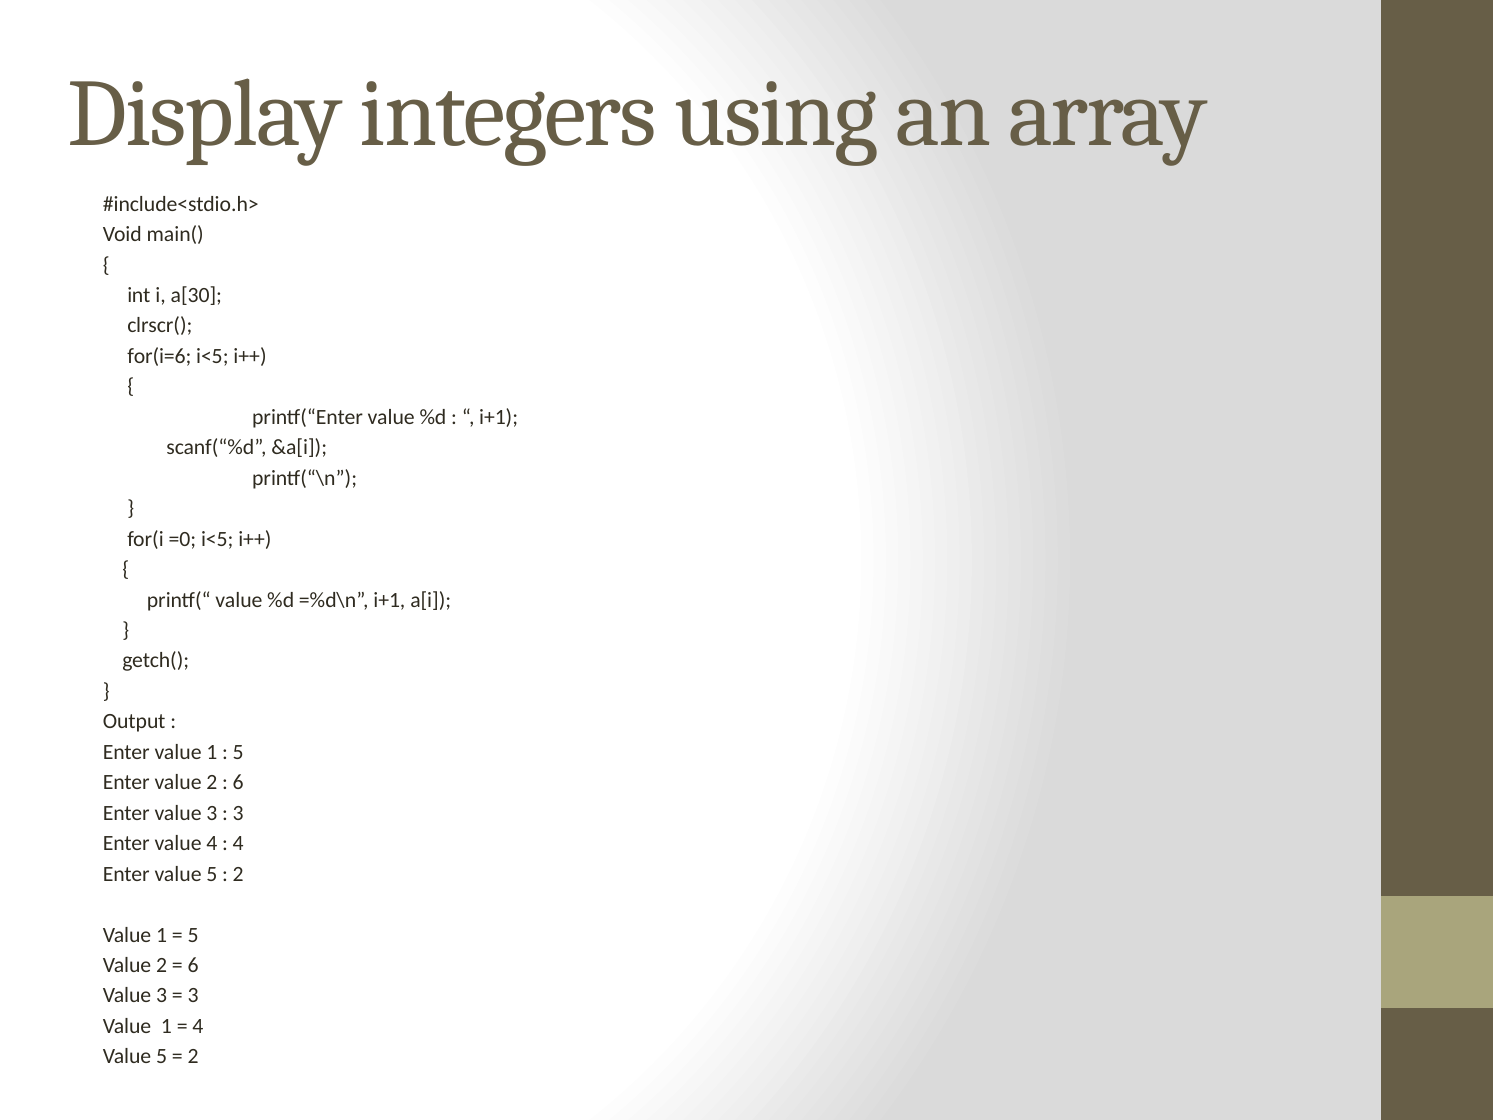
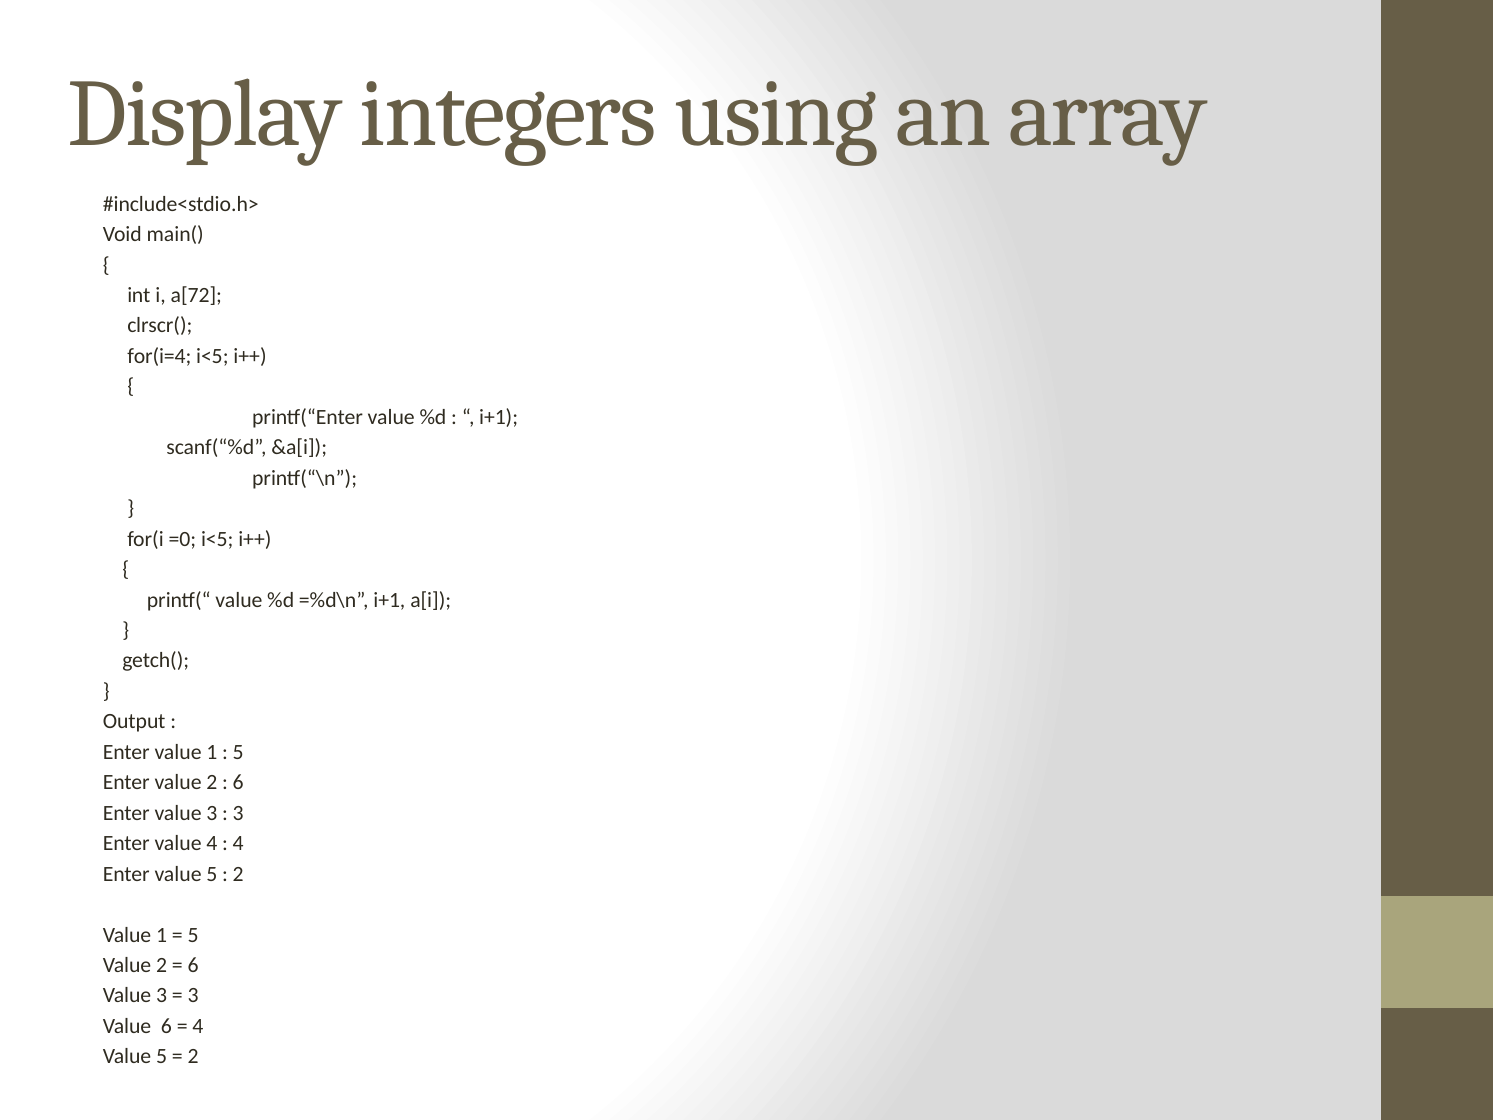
a[30: a[30 -> a[72 (196, 295)
for(i=6: for(i=6 -> for(i=4 (159, 356)
1: 1 -> 6 (166, 1026)
